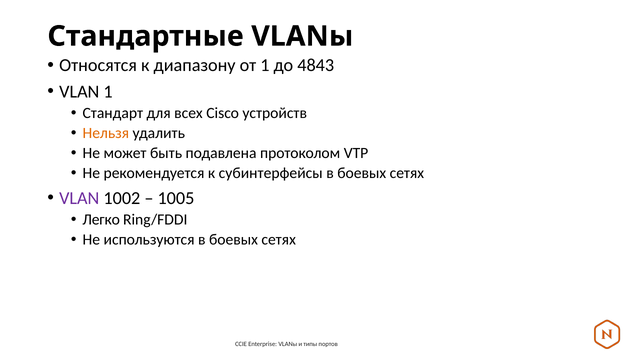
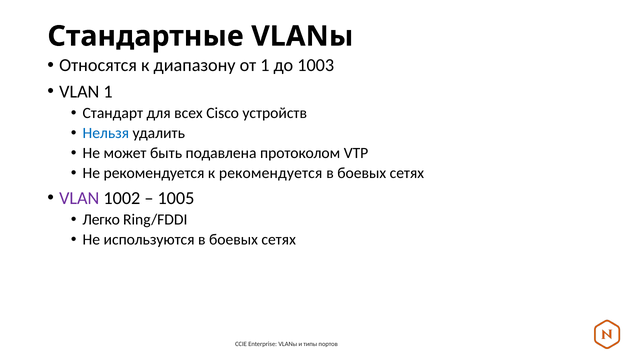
4843: 4843 -> 1003 (316, 65)
Нельзя colour: orange -> blue (106, 133)
к субинтерфейсы: субинтерфейсы -> рекомендуется (271, 173)
